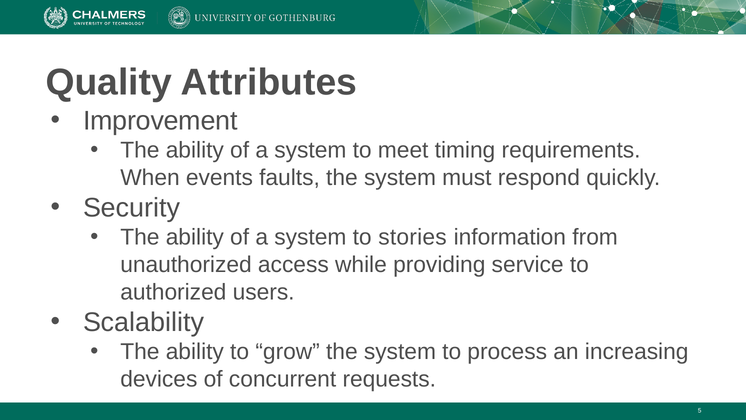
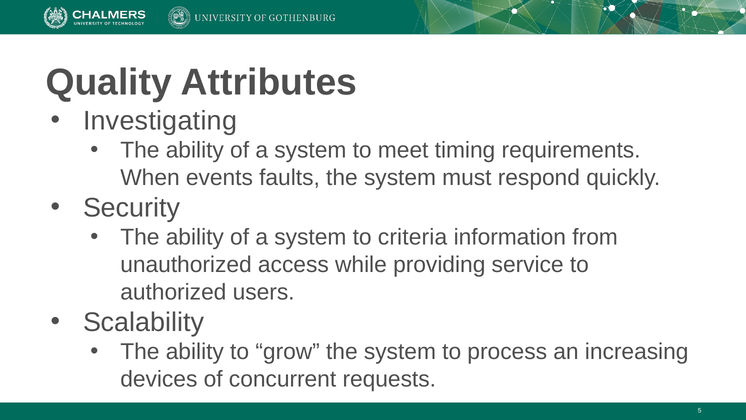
Improvement: Improvement -> Investigating (160, 121)
stories: stories -> criteria (413, 237)
